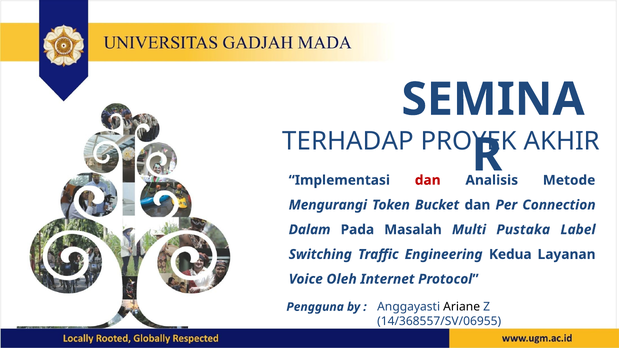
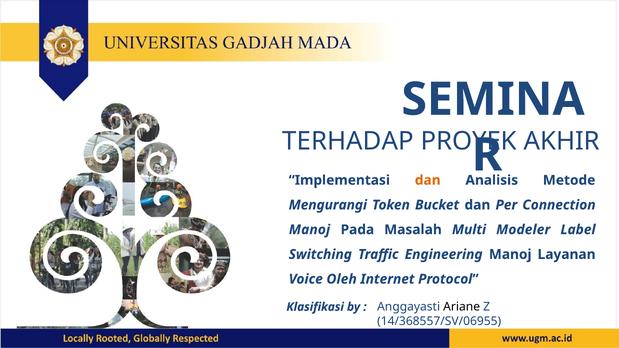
dan colour: red -> orange (428, 180)
Dalam: Dalam -> Manoj (310, 230)
Pustaka: Pustaka -> Modeler (523, 230)
Engineering Kedua: Kedua -> Manoj (510, 255)
Pengguna: Pengguna -> Klasifikasi (315, 307)
